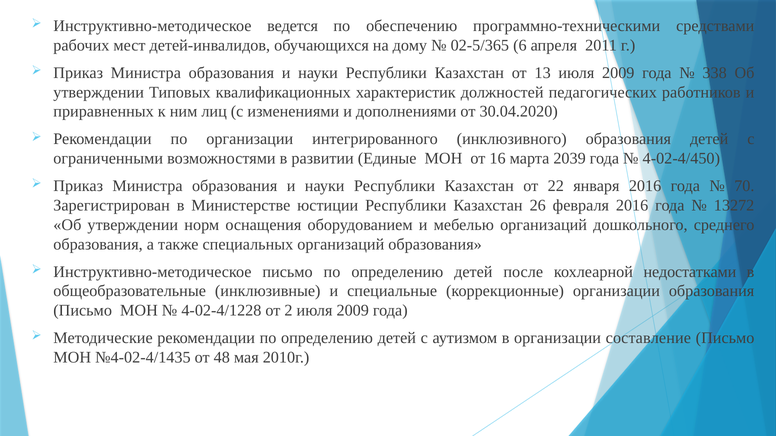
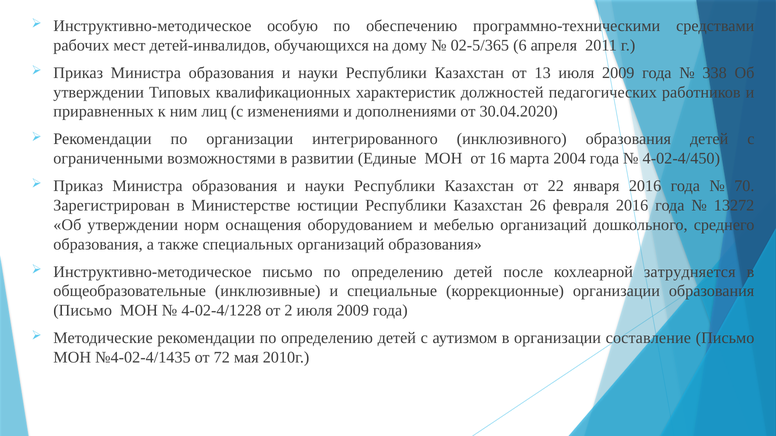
ведется: ведется -> особую (293, 26)
2039: 2039 -> 2004 (570, 159)
недостатками: недостатками -> затрудняется (690, 272)
48: 48 -> 72 (222, 358)
